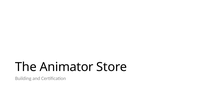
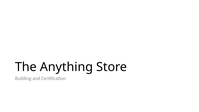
Animator: Animator -> Anything (66, 67)
